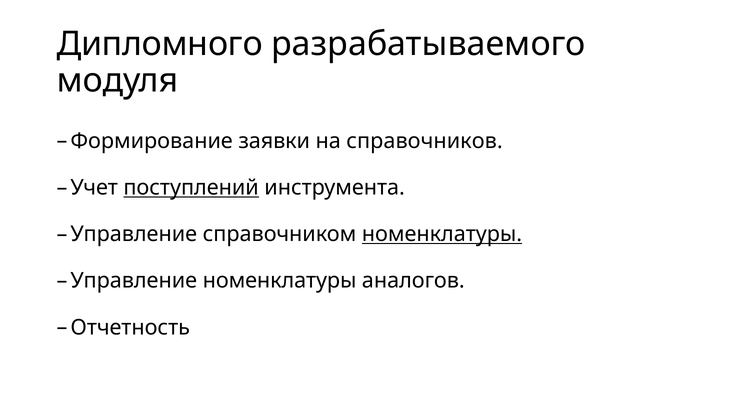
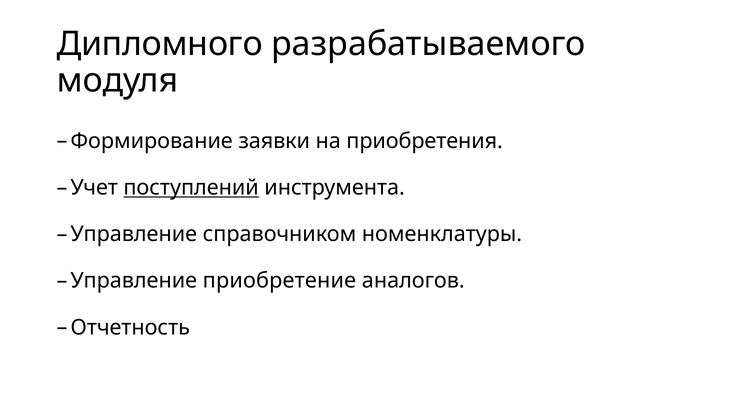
справочников: справочников -> приобретения (425, 141)
номенклатуры underline: present -> none (442, 234)
Управление номенклатуры: номенклатуры -> приобретение (279, 281)
